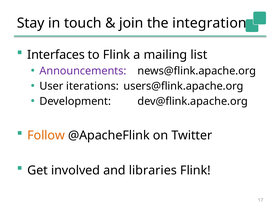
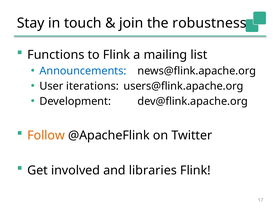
integration: integration -> robustness (209, 23)
Interfaces: Interfaces -> Functions (56, 55)
Announcements colour: purple -> blue (83, 71)
